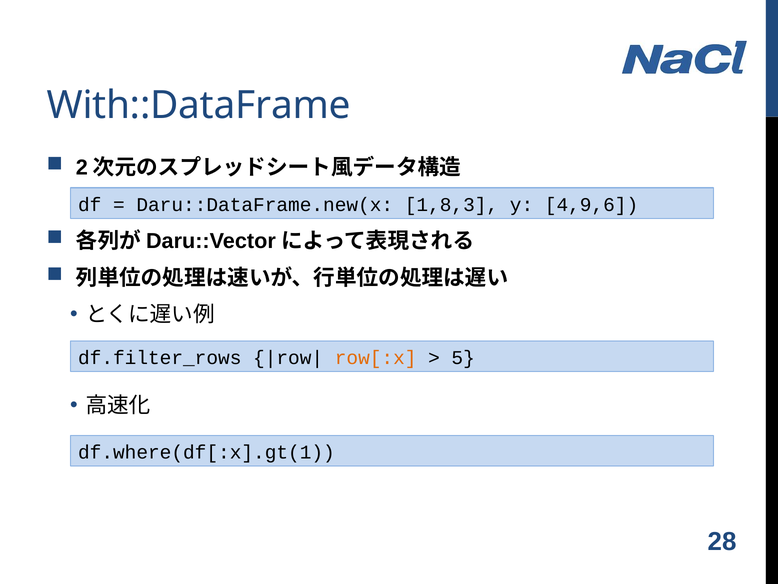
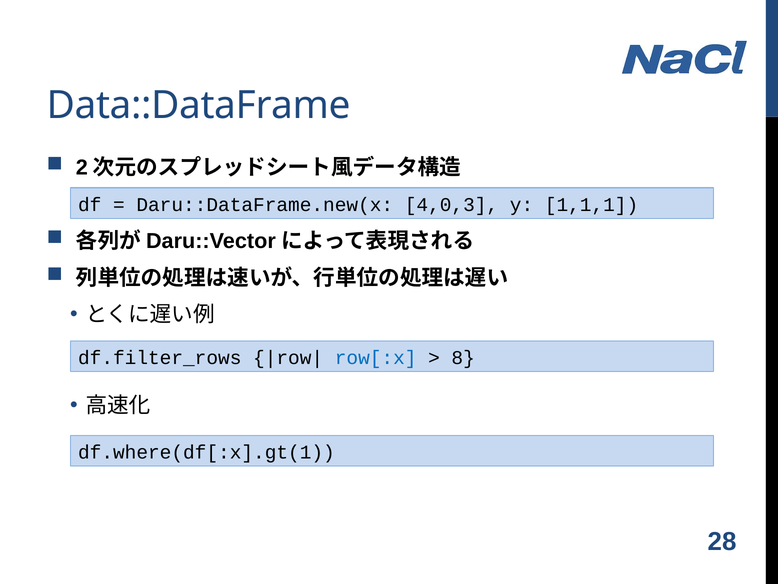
With::DataFrame: With::DataFrame -> Data::DataFrame (199, 105)
1,8,3: 1,8,3 -> 4,0,3 (451, 204)
4,9,6: 4,9,6 -> 1,1,1 (592, 204)
row[:x colour: orange -> blue (376, 358)
5: 5 -> 8 (463, 358)
